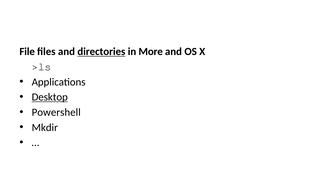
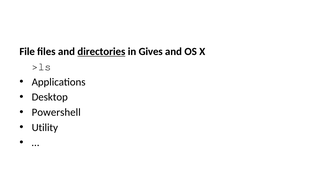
More: More -> Gives (151, 52)
Desktop underline: present -> none (50, 97)
Mkdir: Mkdir -> Utility (45, 127)
